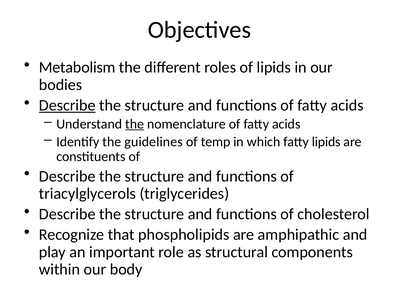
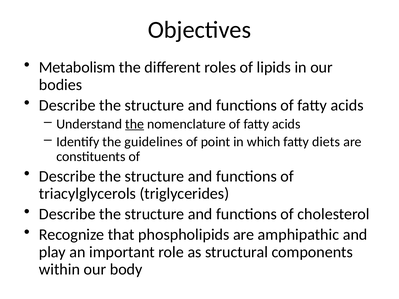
Describe underline: present -> none (67, 105)
temp: temp -> point (216, 142)
fatty lipids: lipids -> diets (326, 142)
